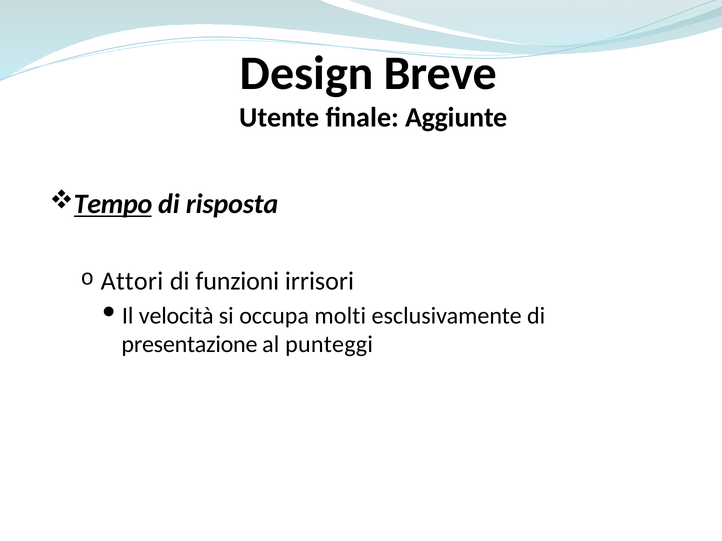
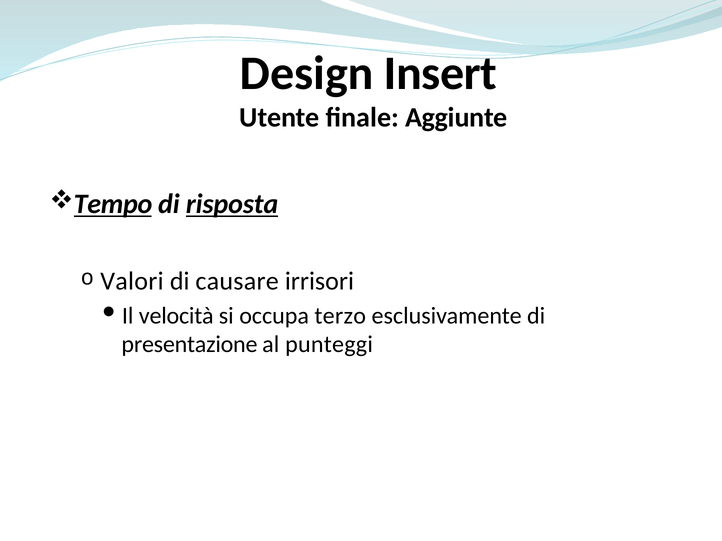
Breve: Breve -> Insert (440, 73)
risposta underline: none -> present (232, 204)
Attori: Attori -> Valori (132, 281)
funzioni: funzioni -> causare (237, 281)
molti: molti -> terzo (340, 316)
